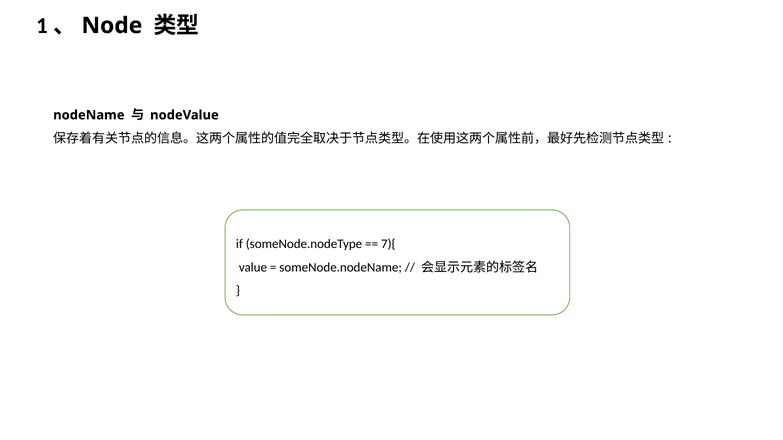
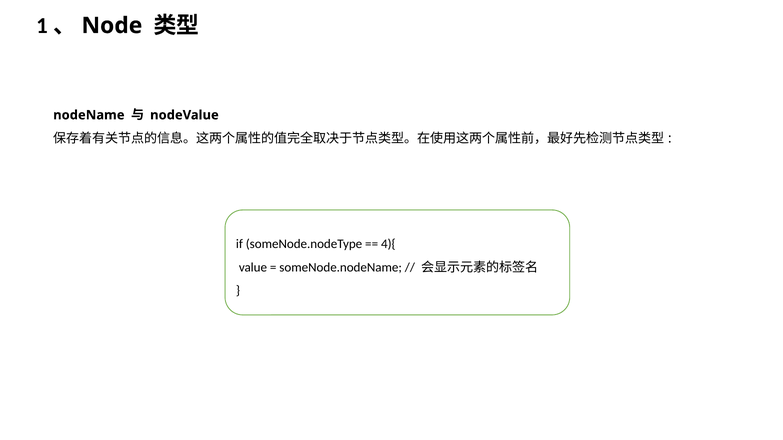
7){: 7){ -> 4){ (388, 244)
